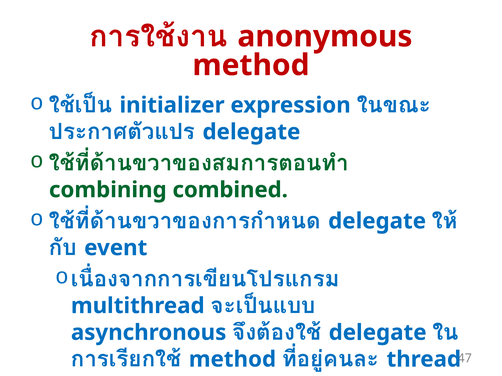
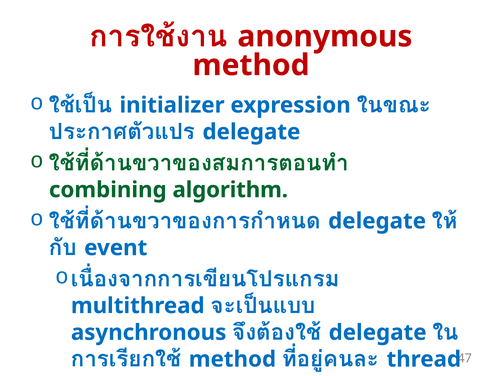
combined: combined -> algorithm (230, 190)
